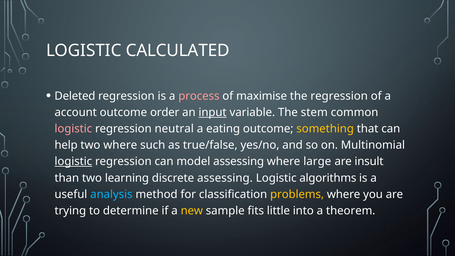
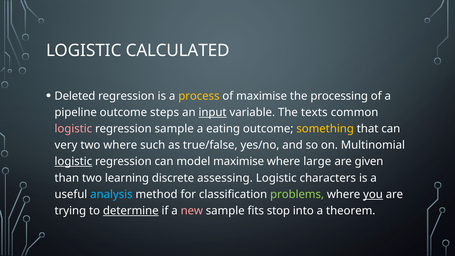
process colour: pink -> yellow (199, 96)
the regression: regression -> processing (339, 96)
account: account -> pipeline (76, 112)
order: order -> steps (165, 112)
stem: stem -> texts (314, 112)
regression neutral: neutral -> sample (174, 129)
help: help -> very (66, 145)
model assessing: assessing -> maximise (239, 162)
insult: insult -> given (369, 162)
algorithms: algorithms -> characters (328, 178)
problems colour: yellow -> light green (297, 194)
you underline: none -> present (373, 194)
determine underline: none -> present (131, 211)
new colour: yellow -> pink (192, 211)
little: little -> stop (278, 211)
